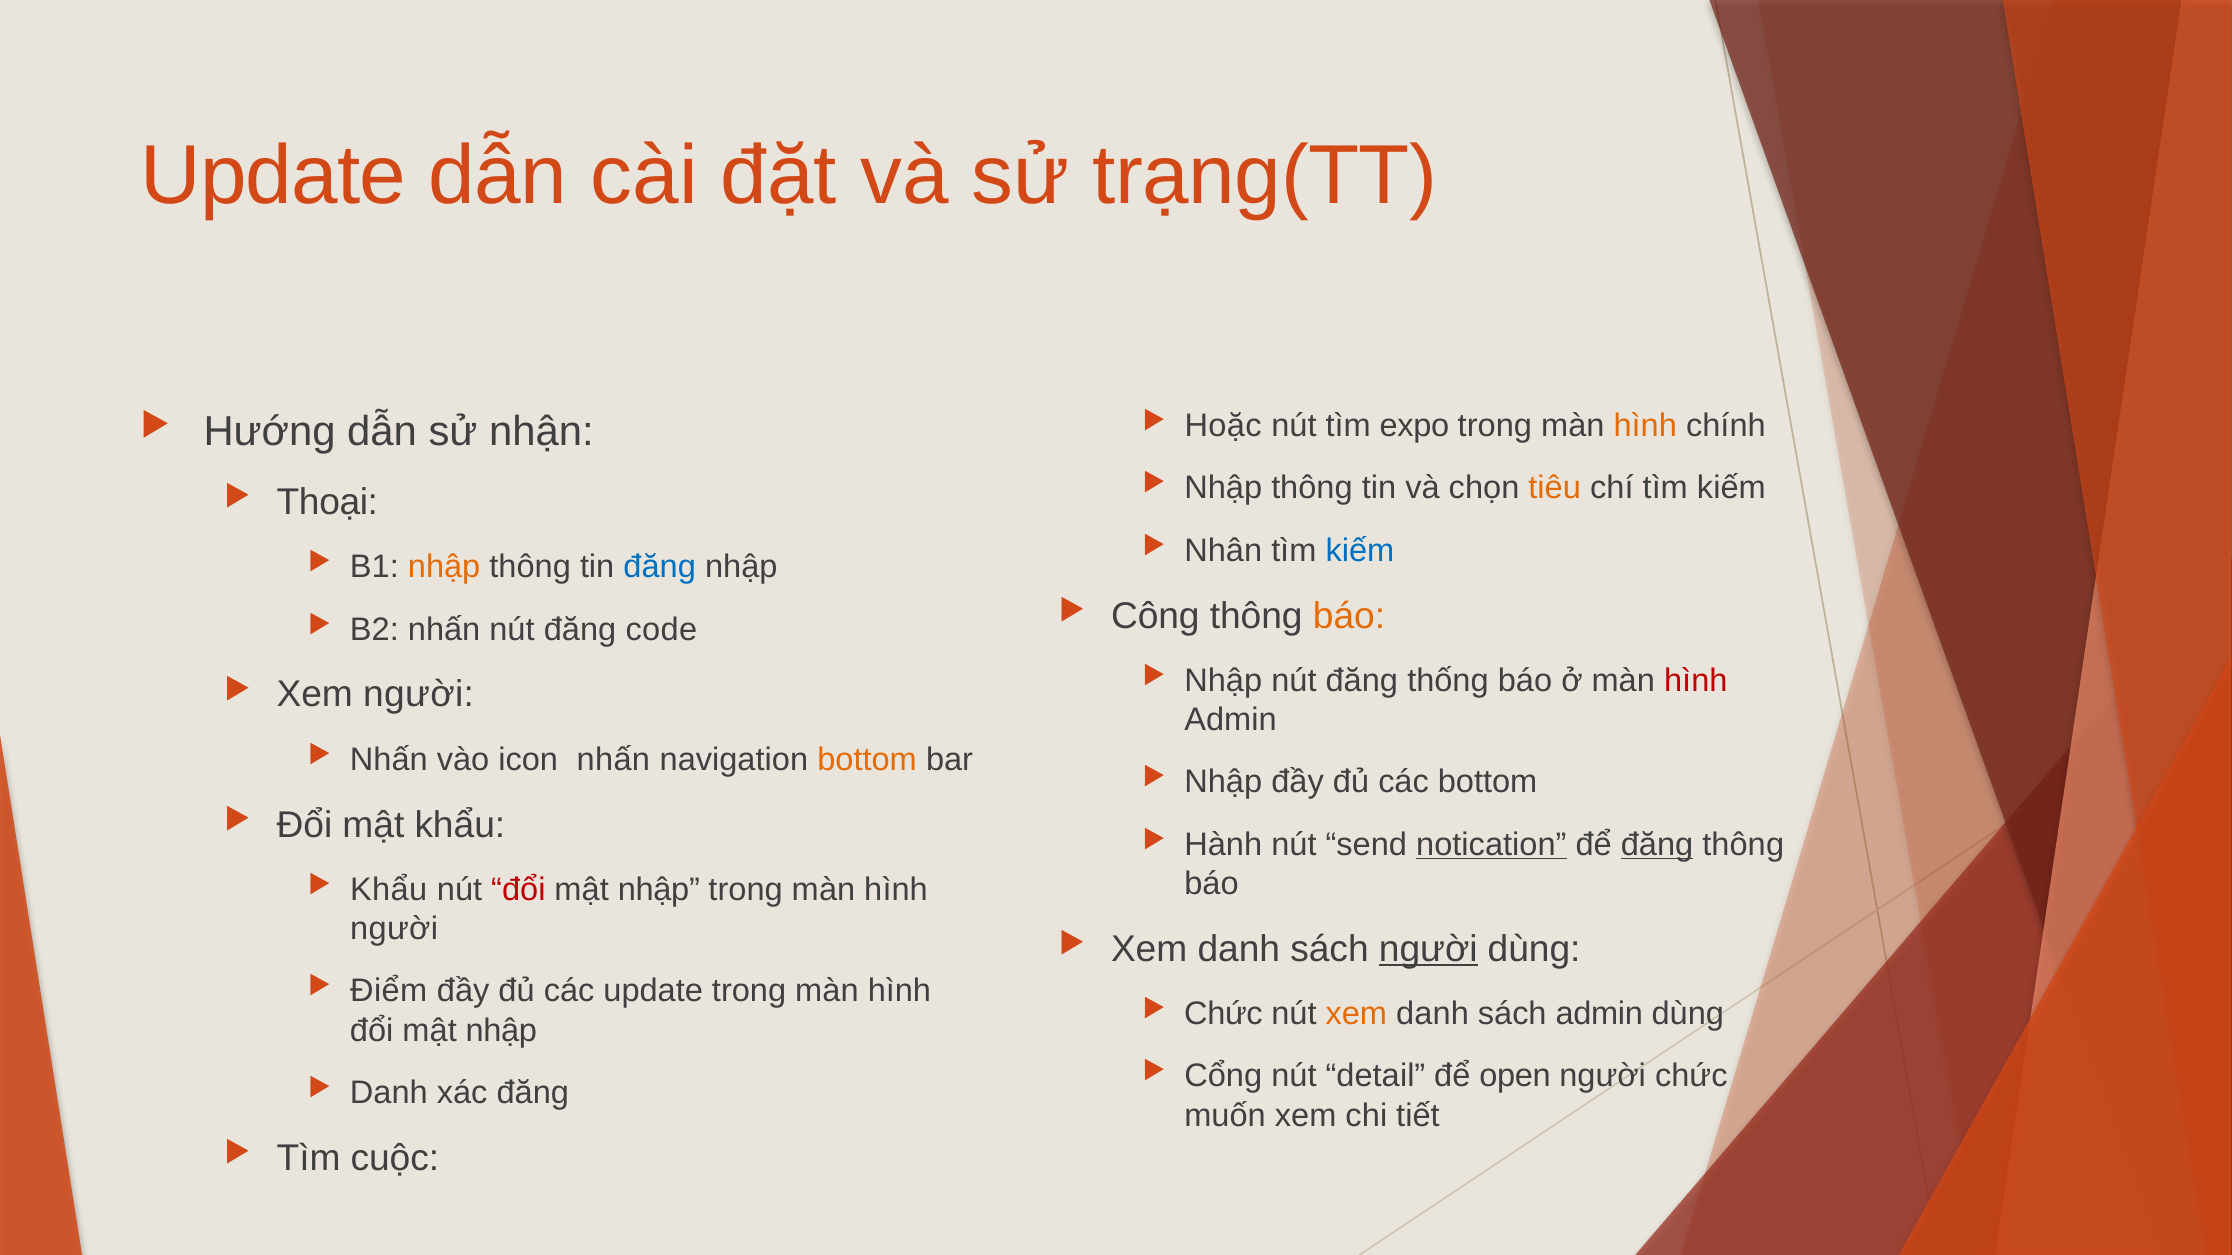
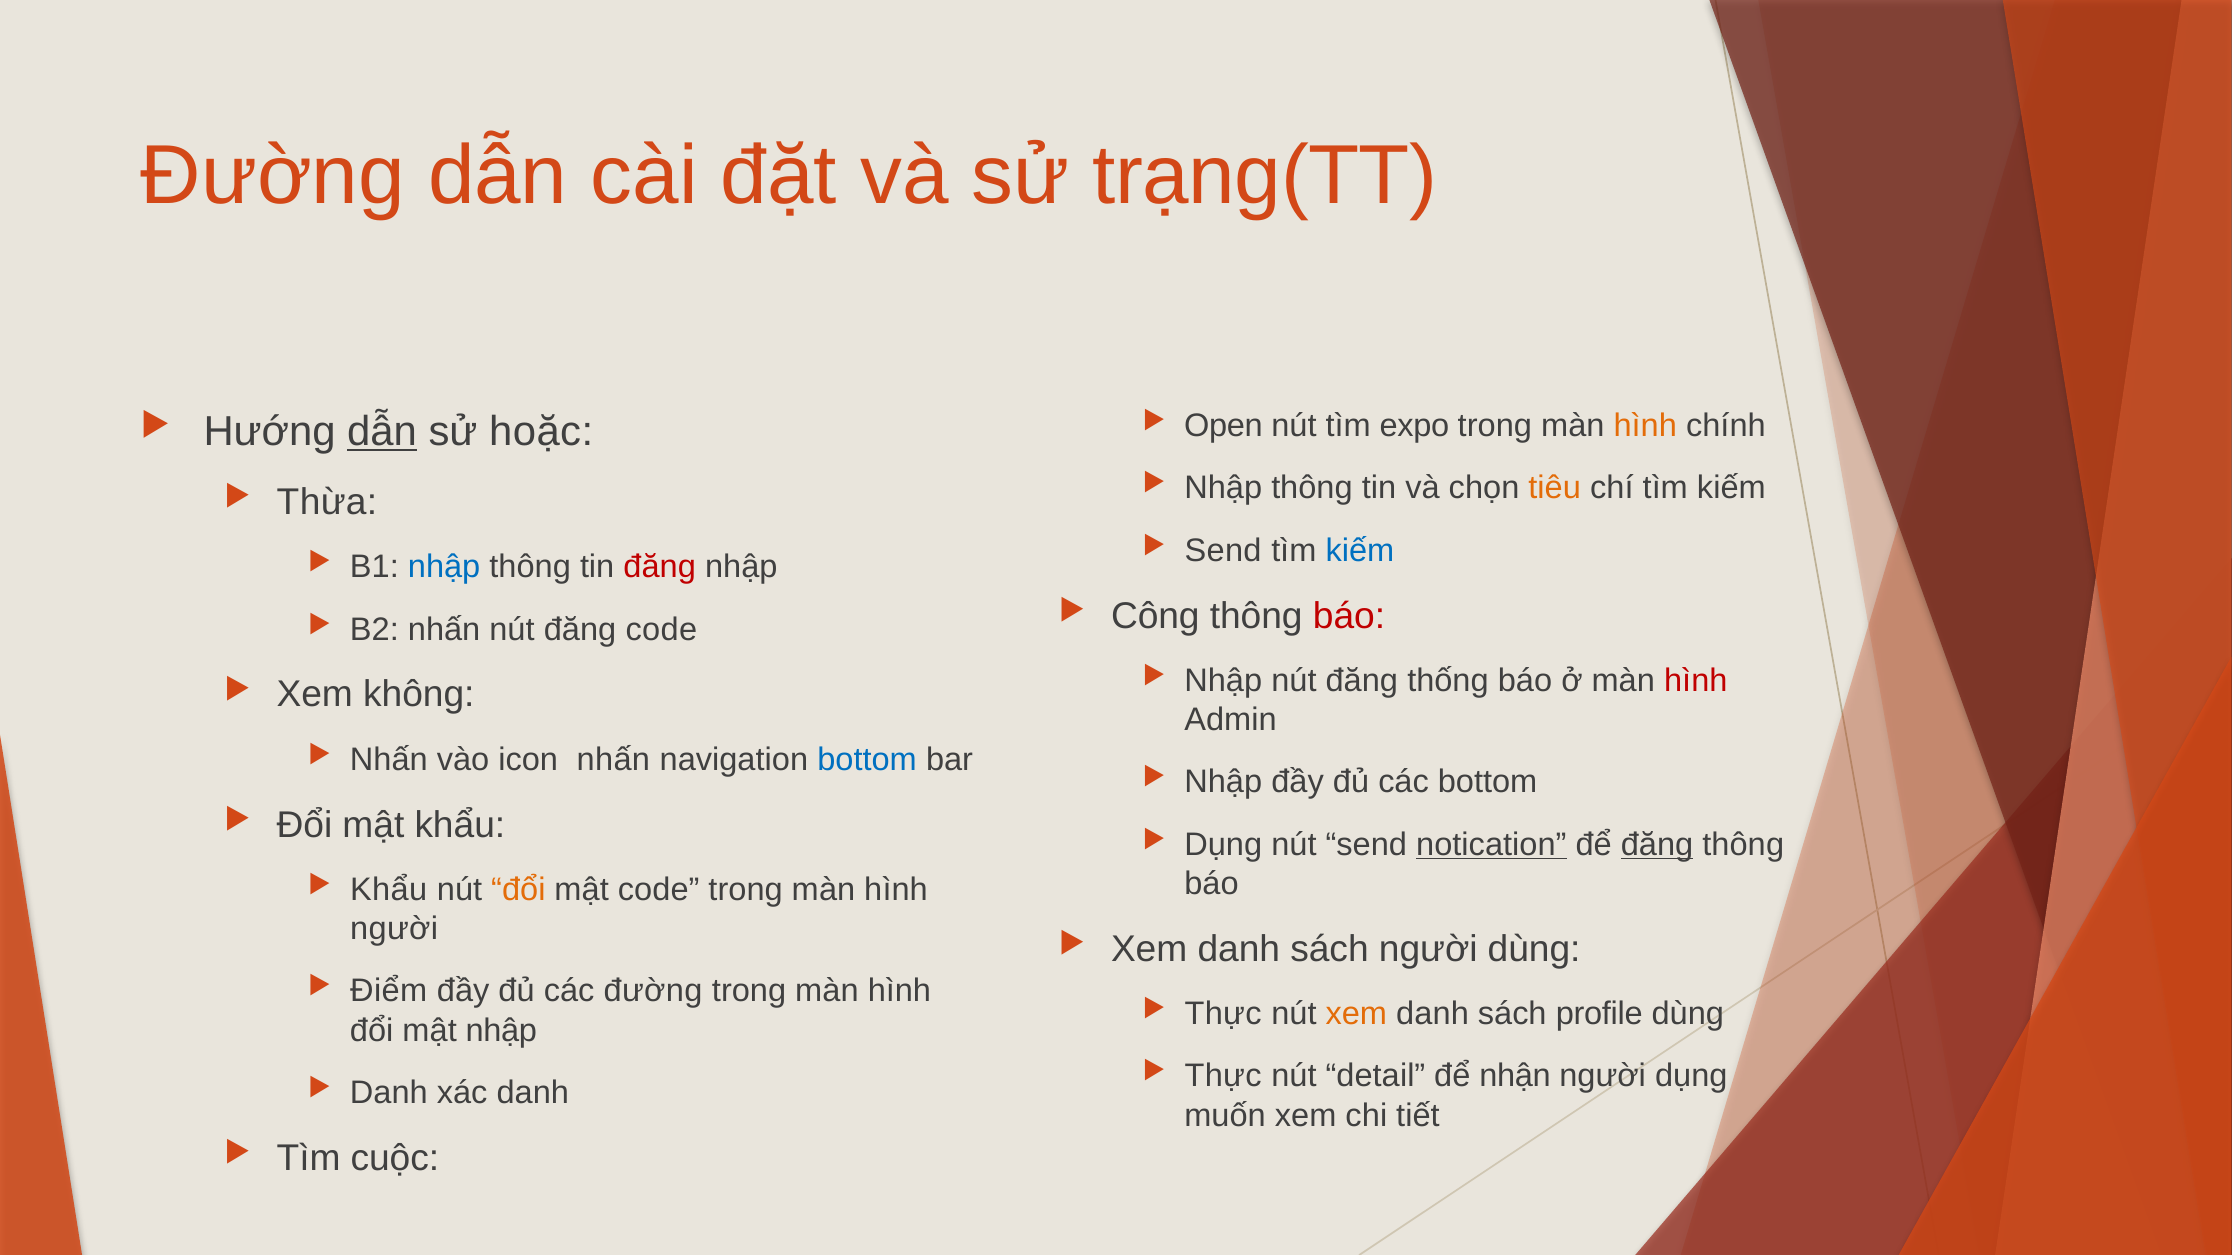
Update: Update -> Đường (273, 176)
Hoặc: Hoặc -> Open (1223, 426)
dẫn underline: none -> present (382, 432)
nhận: nhận -> hoặc (541, 432)
Thoại: Thoại -> Thừa (327, 502)
Nhân: Nhân -> Send (1223, 551)
nhập colour: orange -> blue (444, 567)
đăng colour: blue -> red (660, 567)
báo colour: orange -> red (1349, 616)
Xem người: người -> không (419, 695)
bottom colour: orange -> blue (867, 760)
Hành: Hành -> Dụng (1223, 845)
đổi colour: red -> orange (518, 890)
nhập: nhập -> code (659, 890)
người underline: present -> none (1428, 949)
các update: update -> đường (653, 992)
Chức: Chức -> Thực (1223, 1014)
sách admin: admin -> profile (1599, 1014)
Cổng: Cổng -> Thực (1223, 1077)
open: open -> nhận (1515, 1077)
người chức: chức -> dụng (1691, 1077)
xác đăng: đăng -> danh (533, 1093)
